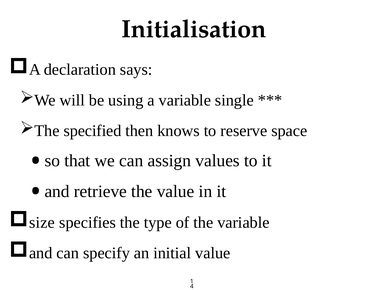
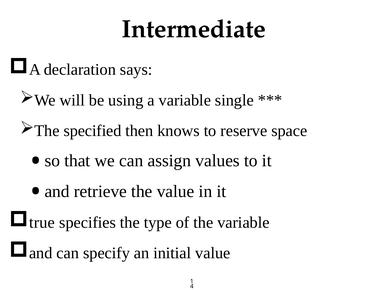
Initialisation: Initialisation -> Intermediate (194, 29)
size: size -> true (42, 223)
